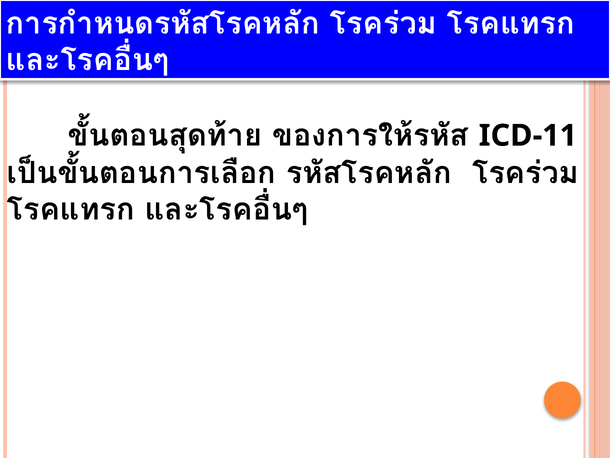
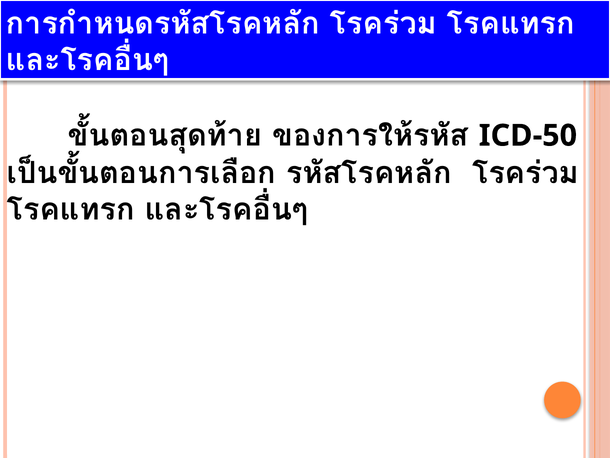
ICD-11: ICD-11 -> ICD-50 (528, 135)
